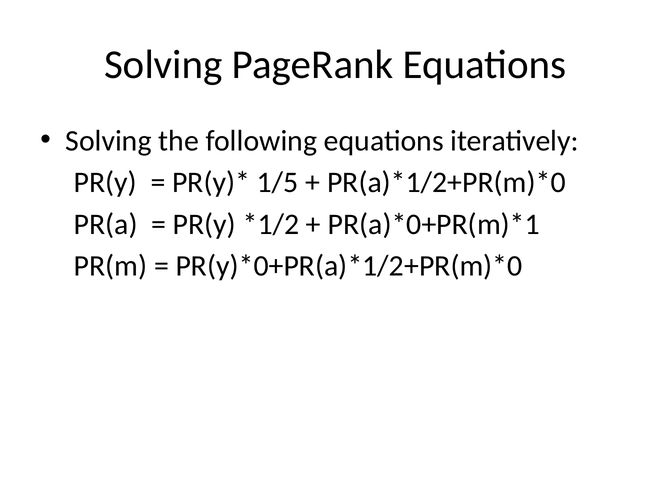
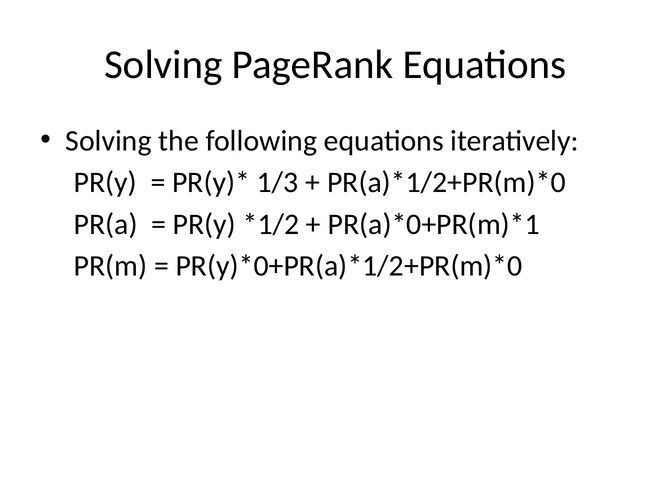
1/5: 1/5 -> 1/3 (278, 183)
